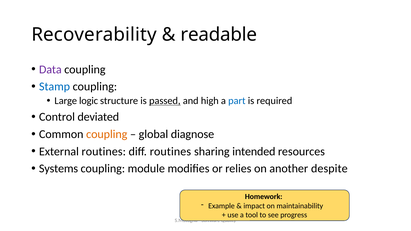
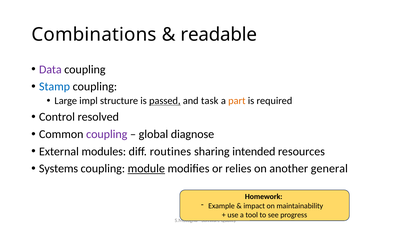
Recoverability: Recoverability -> Combinations (94, 35)
logic: logic -> impl (89, 101)
high: high -> task (210, 101)
part colour: blue -> orange (237, 101)
deviated: deviated -> resolved (98, 117)
coupling colour: orange -> purple (107, 134)
External routines: routines -> modules (104, 152)
module underline: none -> present (146, 169)
despite: despite -> general (329, 169)
